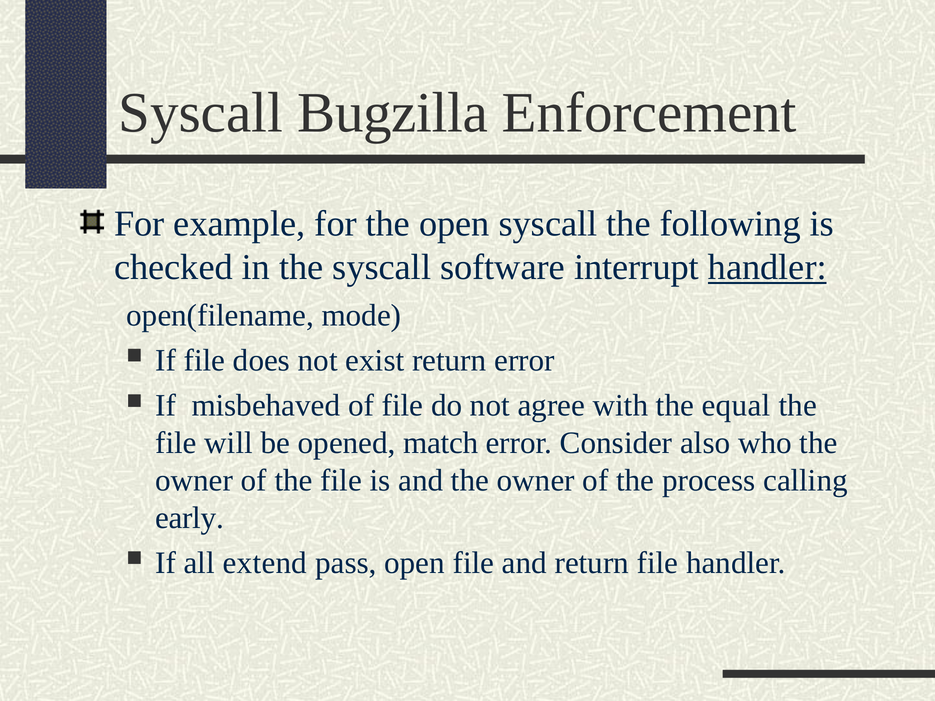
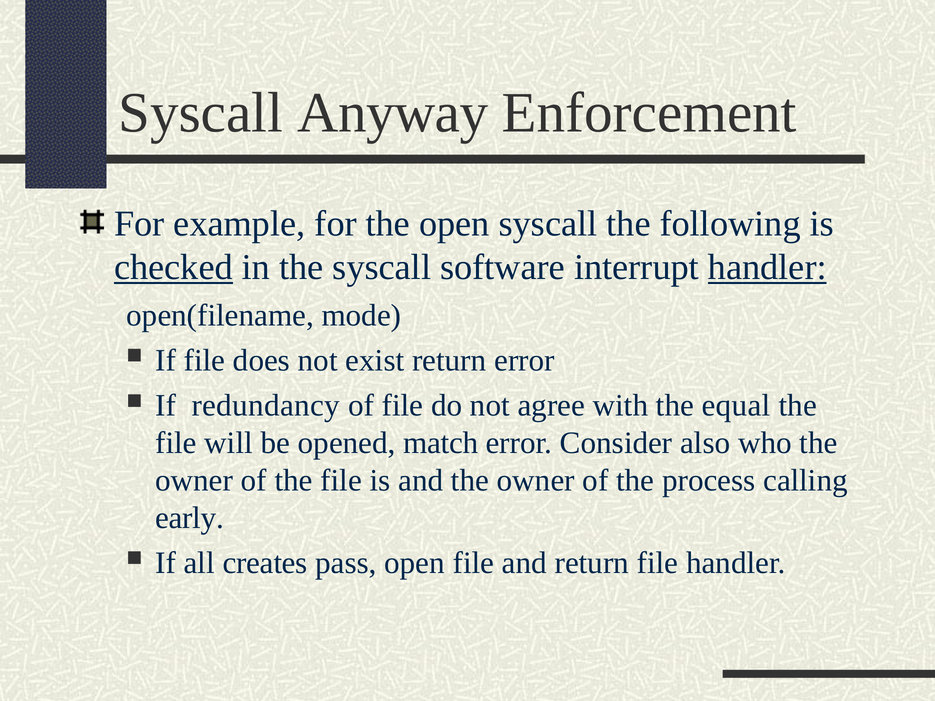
Bugzilla: Bugzilla -> Anyway (393, 113)
checked underline: none -> present (173, 267)
misbehaved: misbehaved -> redundancy (266, 406)
extend: extend -> creates (265, 563)
